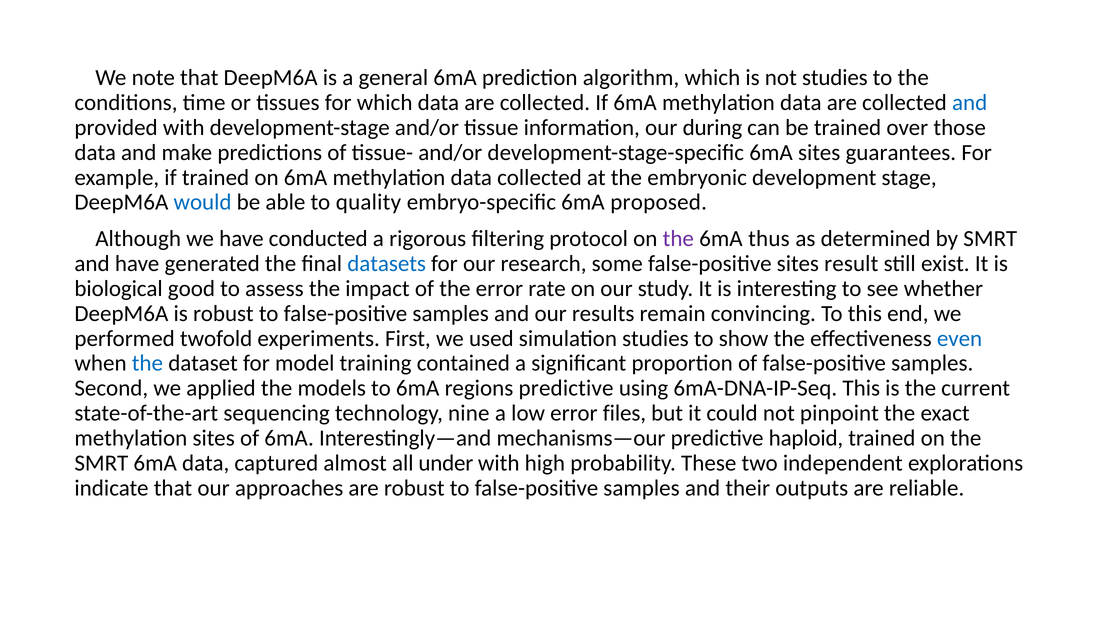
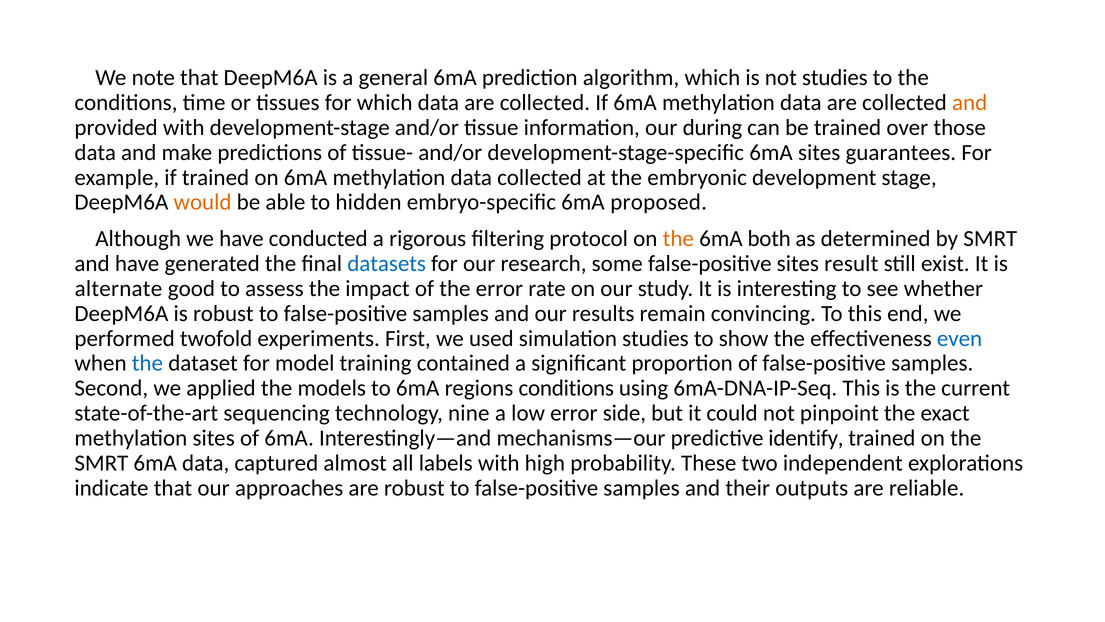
and colour: blue -> orange (970, 103)
would colour: blue -> orange (203, 202)
quality: quality -> hidden (368, 202)
the colour: purple -> orange (678, 239)
thus: thus -> both (769, 239)
biological: biological -> alternate (118, 288)
regions predictive: predictive -> conditions (566, 388)
files: files -> side (624, 413)
haploid: haploid -> identify (806, 438)
under: under -> labels (446, 463)
